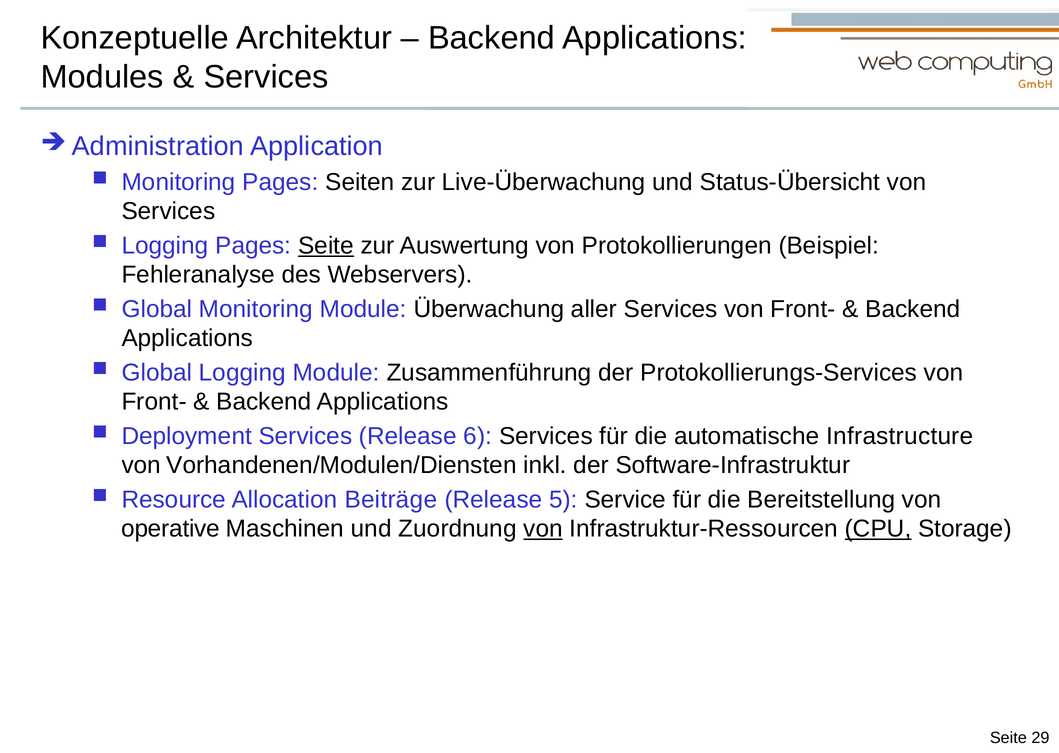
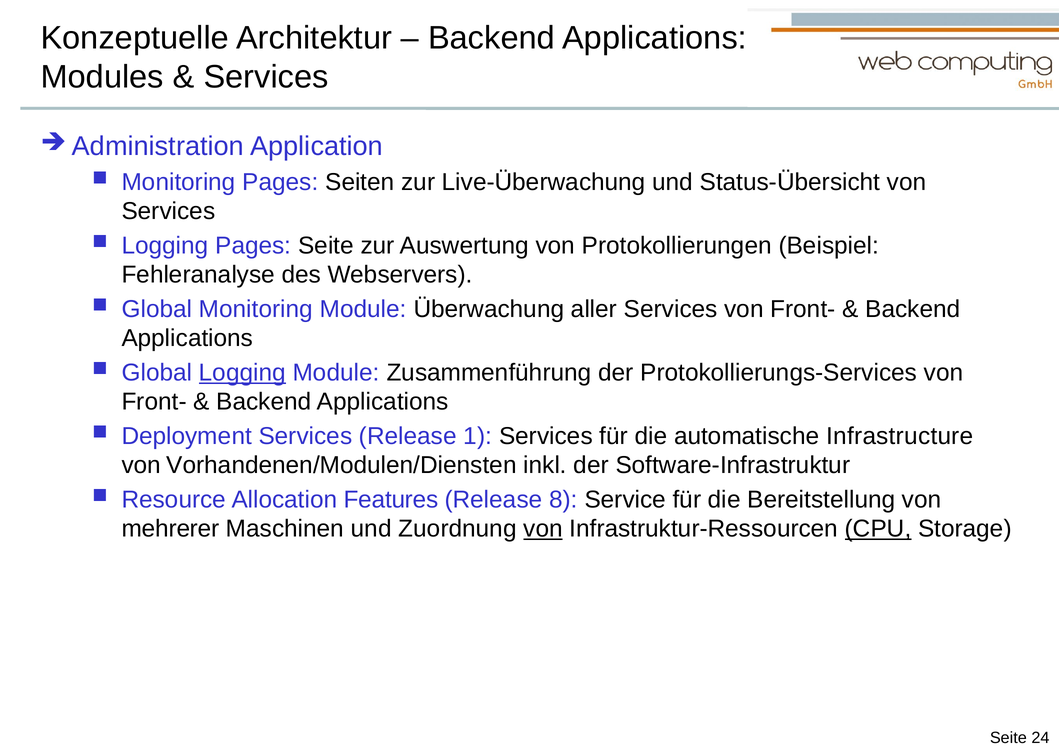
Seite underline: present -> none (326, 246)
Logging underline: none -> present (242, 373)
6: 6 -> 1 (478, 436)
Beiträge: Beiträge -> Features (391, 500)
5: 5 -> 8 (563, 500)
operative: operative -> mehrerer (170, 529)
29: 29 -> 24 (1040, 738)
